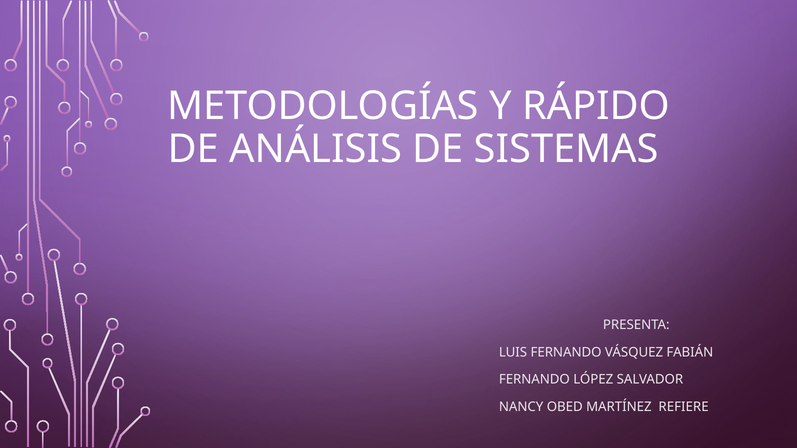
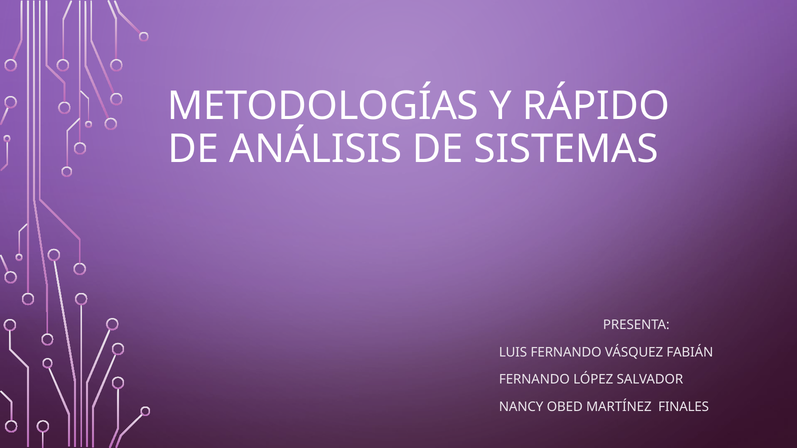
REFIERE: REFIERE -> FINALES (684, 407)
